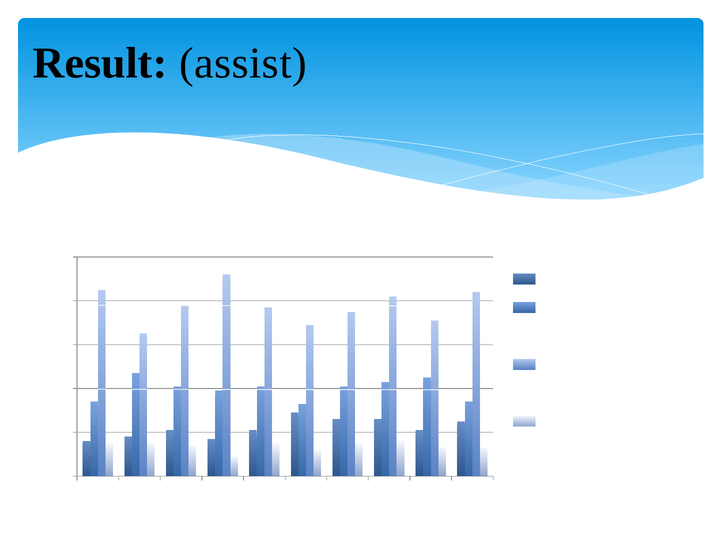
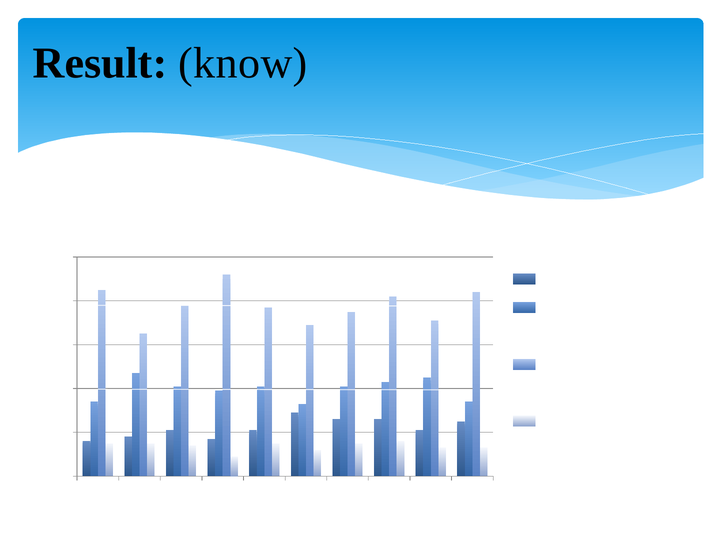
assist: assist -> know (243, 63)
